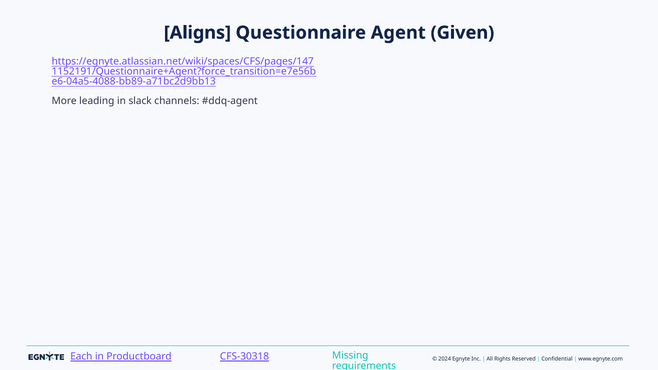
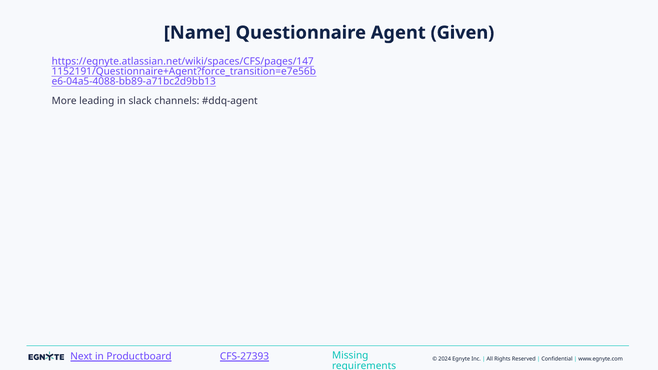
Aligns: Aligns -> Name (197, 33)
Each: Each -> Next (81, 357)
CFS-30318: CFS-30318 -> CFS-27393 (245, 357)
